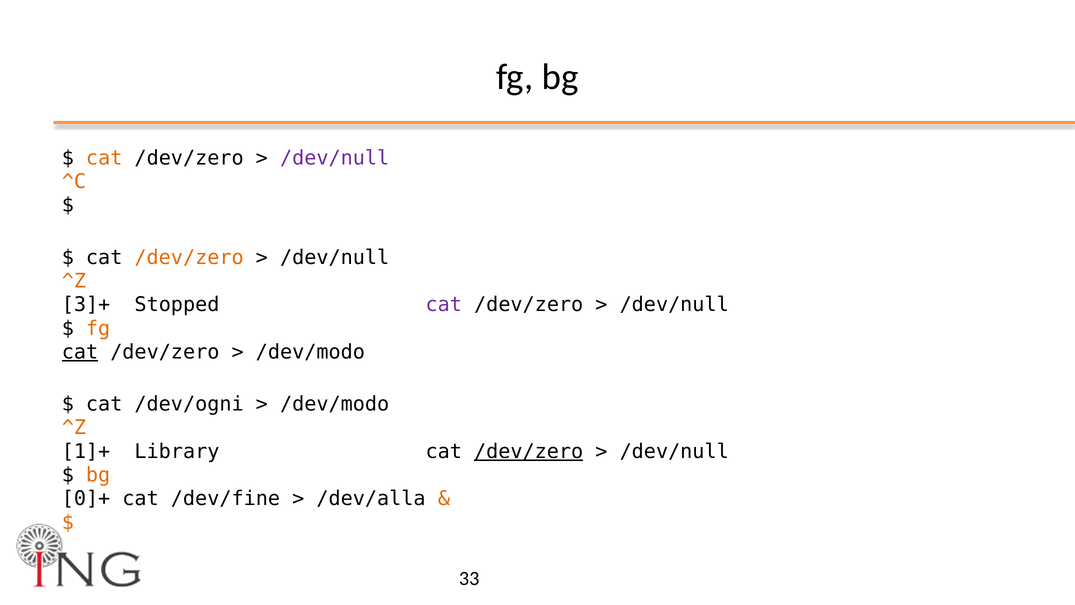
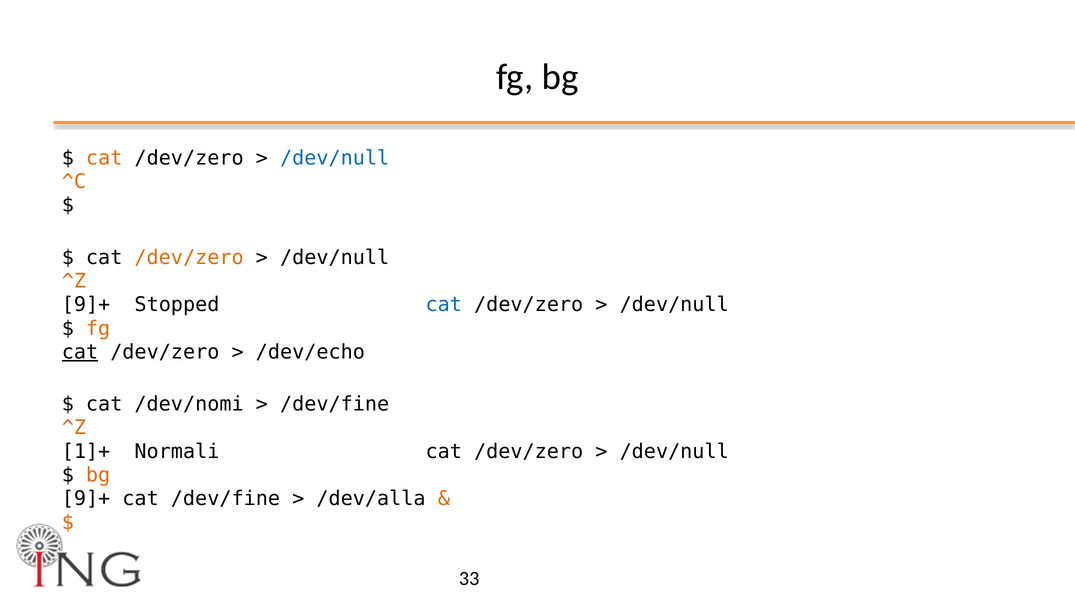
/dev/null colour: purple -> blue (335, 158)
3]+: 3]+ -> 9]+ (86, 305)
cat colour: purple -> blue (444, 305)
/dev/modo: /dev/modo -> /dev/echo (310, 352)
/dev/ogni: /dev/ogni -> /dev/nomi (189, 404)
/dev/modo: /dev/modo -> /dev/fine (335, 404)
Library: Library -> Normali (177, 451)
/dev/zero underline: present -> none (529, 451)
0]+: 0]+ -> 9]+ (86, 499)
